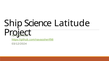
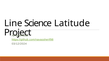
Ship: Ship -> Line (13, 23)
